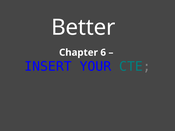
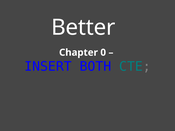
6: 6 -> 0 (103, 53)
YOUR: YOUR -> BOTH (95, 67)
